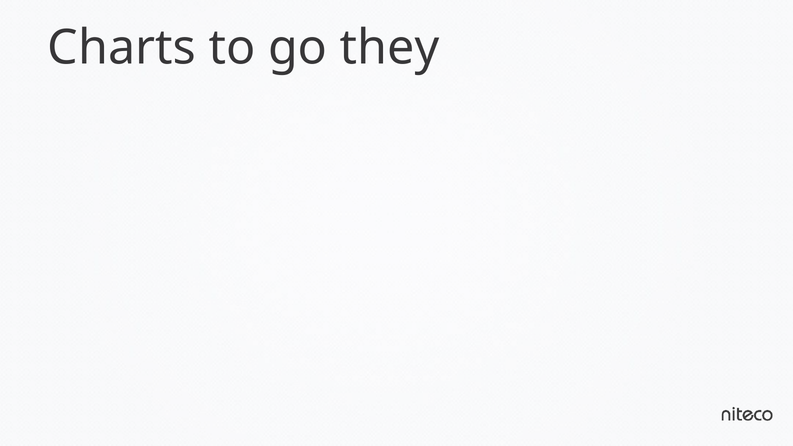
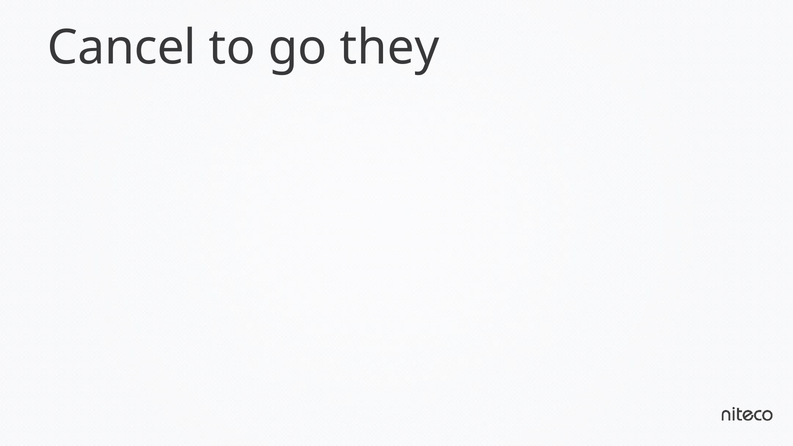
Charts: Charts -> Cancel (122, 48)
